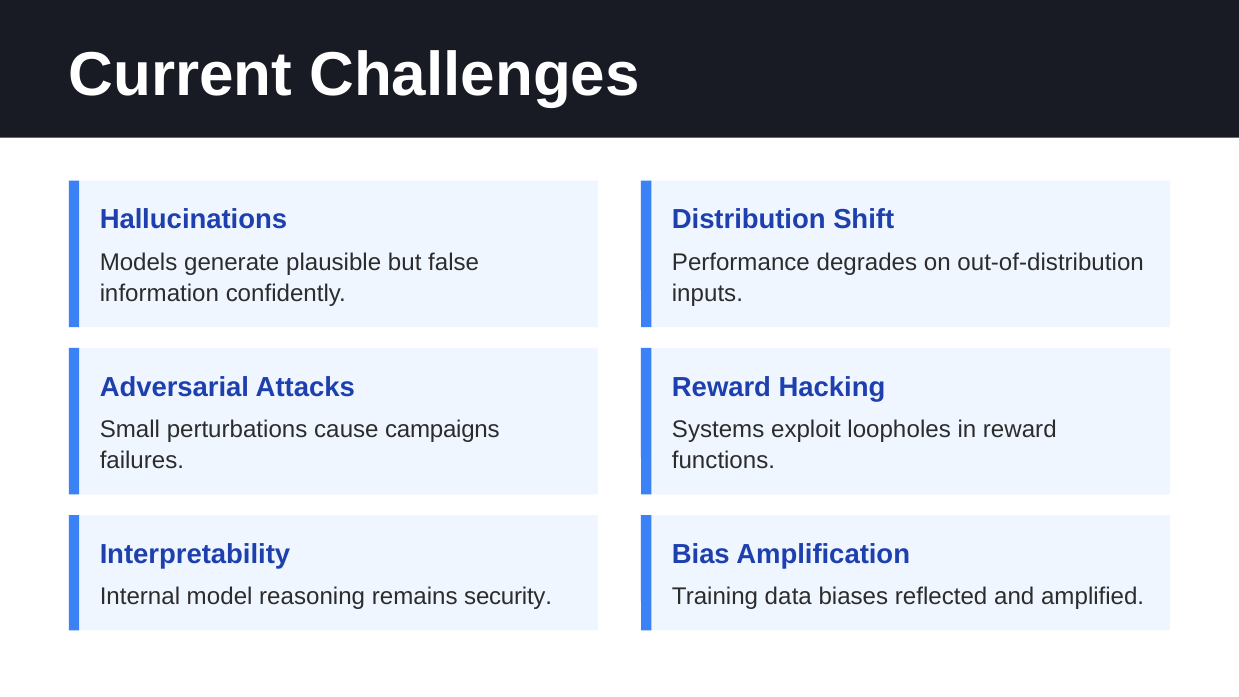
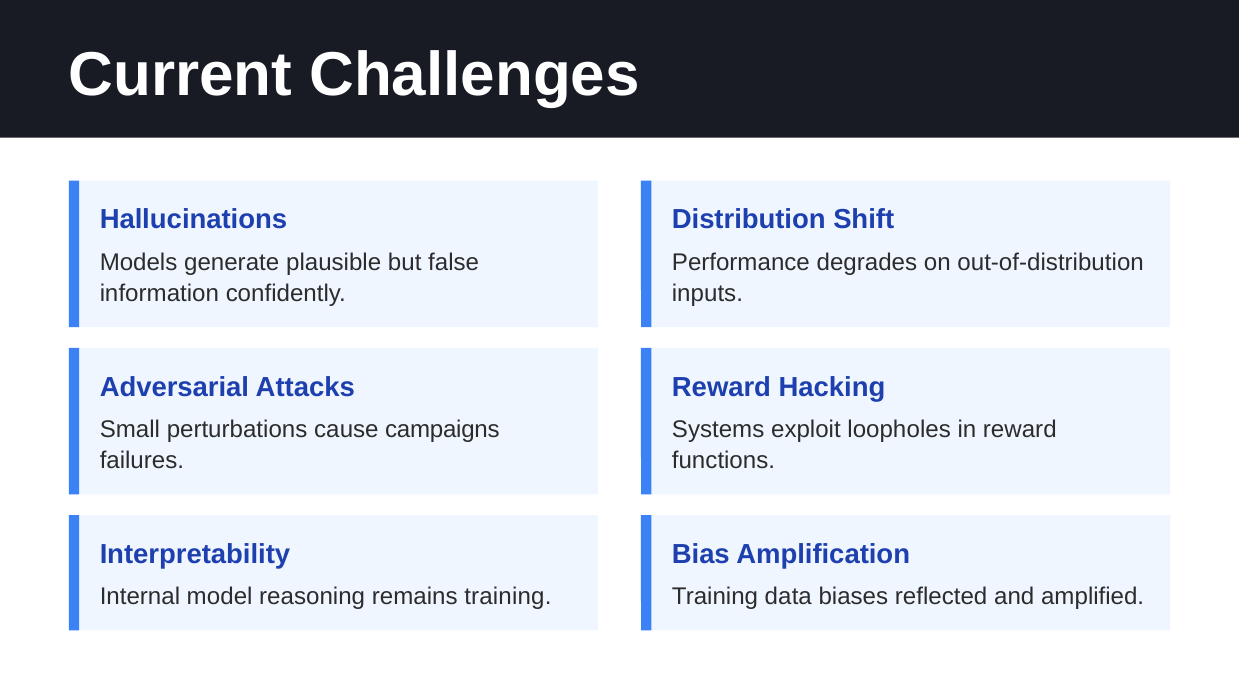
remains security: security -> training (508, 597)
